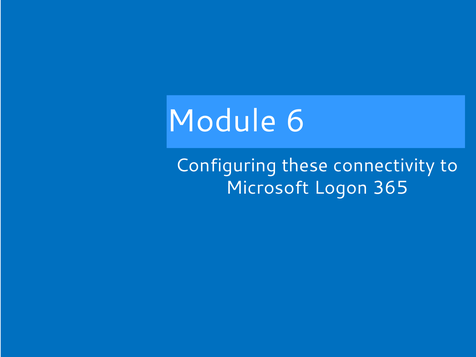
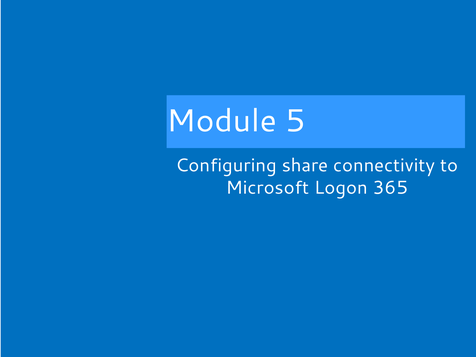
6: 6 -> 5 (296, 121)
these: these -> share (305, 166)
